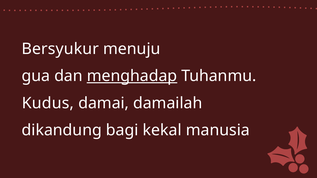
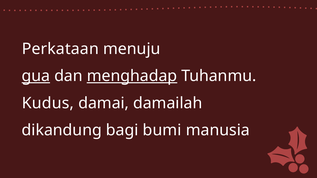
Bersyukur: Bersyukur -> Perkataan (60, 49)
gua underline: none -> present (36, 76)
kekal: kekal -> bumi (162, 130)
